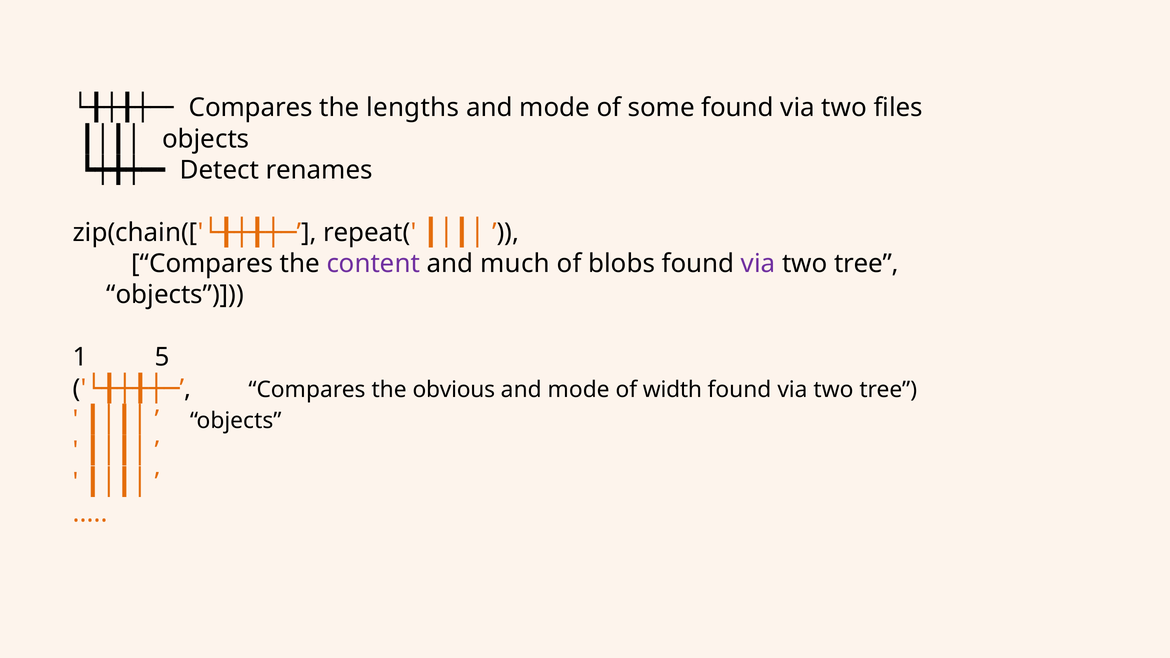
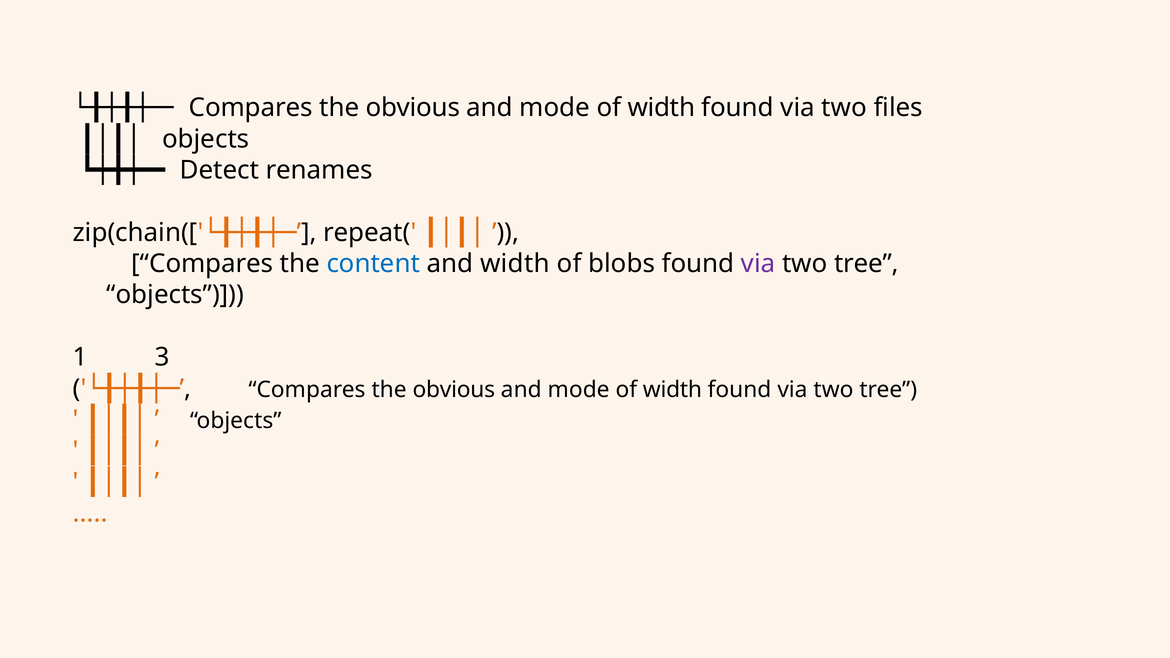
lengths: lengths -> obvious (413, 108)
some: some -> width (661, 108)
content colour: purple -> blue (373, 264)
and much: much -> width (515, 264)
5: 5 -> 3 (162, 357)
